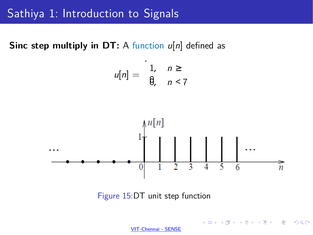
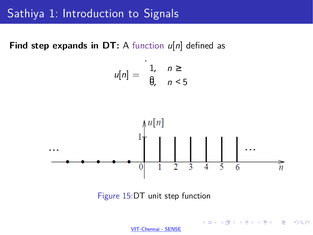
Sinc: Sinc -> Find (19, 45)
multiply: multiply -> expands (70, 45)
function colour: blue -> purple (148, 45)
7: 7 -> 5 (185, 82)
